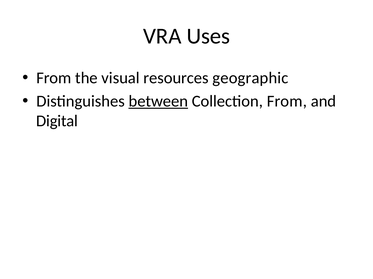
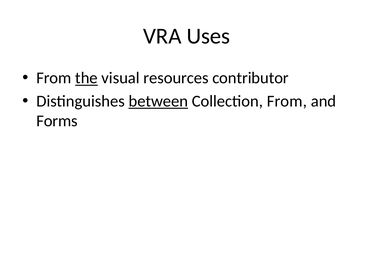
the underline: none -> present (86, 78)
geographic: geographic -> contributor (251, 78)
Digital: Digital -> Forms (57, 121)
